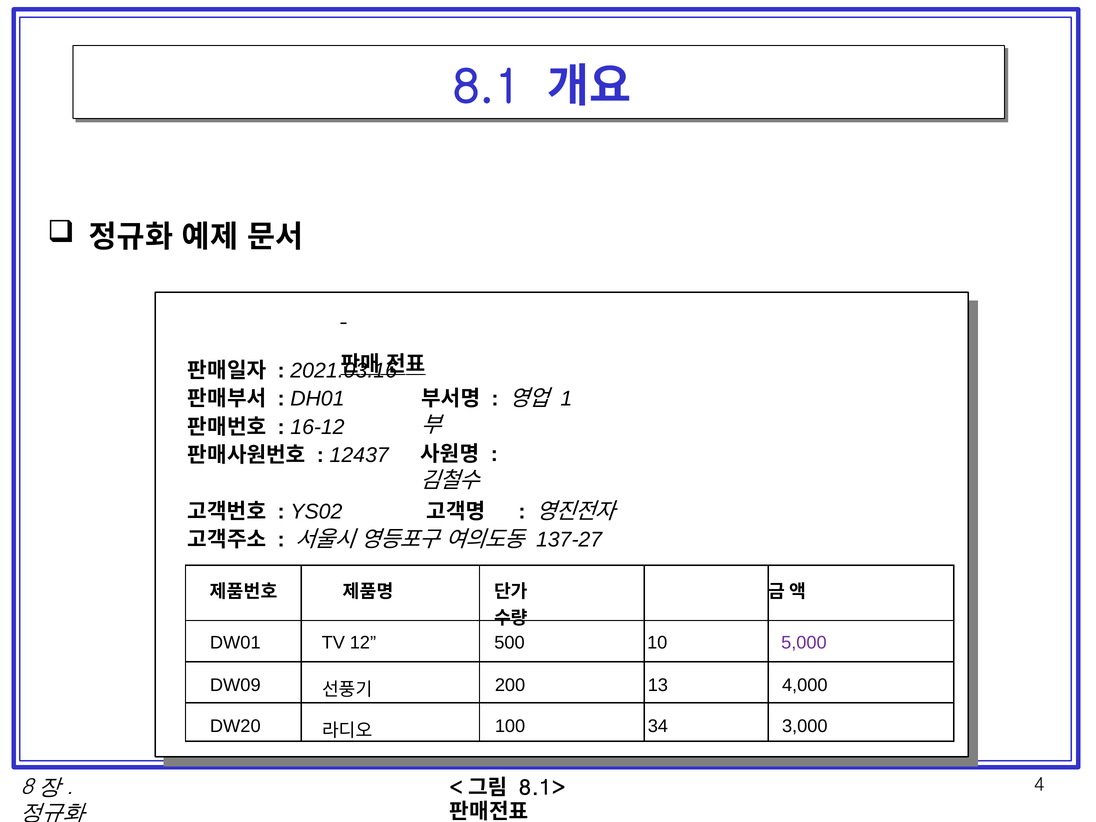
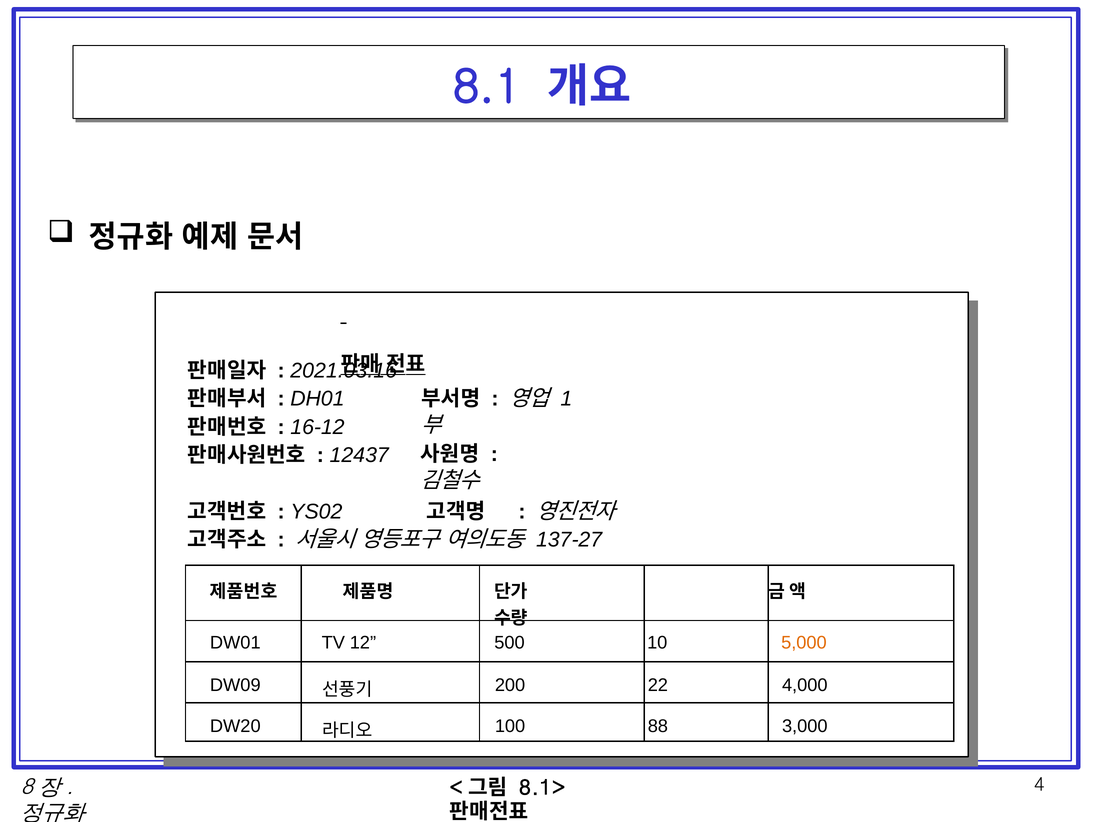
5,000 colour: purple -> orange (804, 643)
13: 13 -> 22 (658, 685)
34: 34 -> 88 (658, 726)
